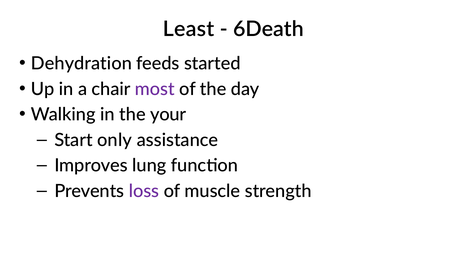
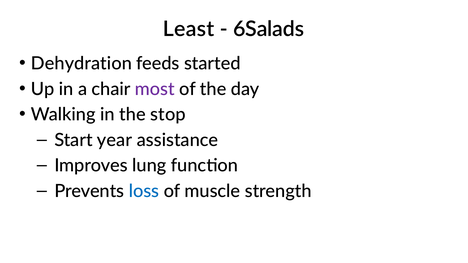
6Death: 6Death -> 6Salads (269, 29)
your: your -> stop (168, 115)
only: only -> year (115, 140)
loss colour: purple -> blue (144, 191)
